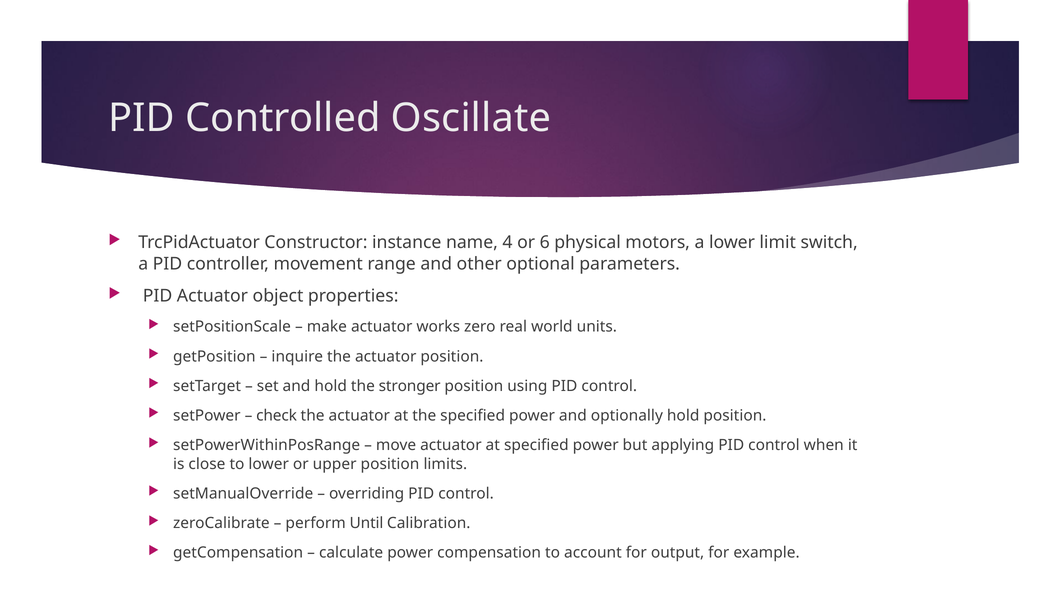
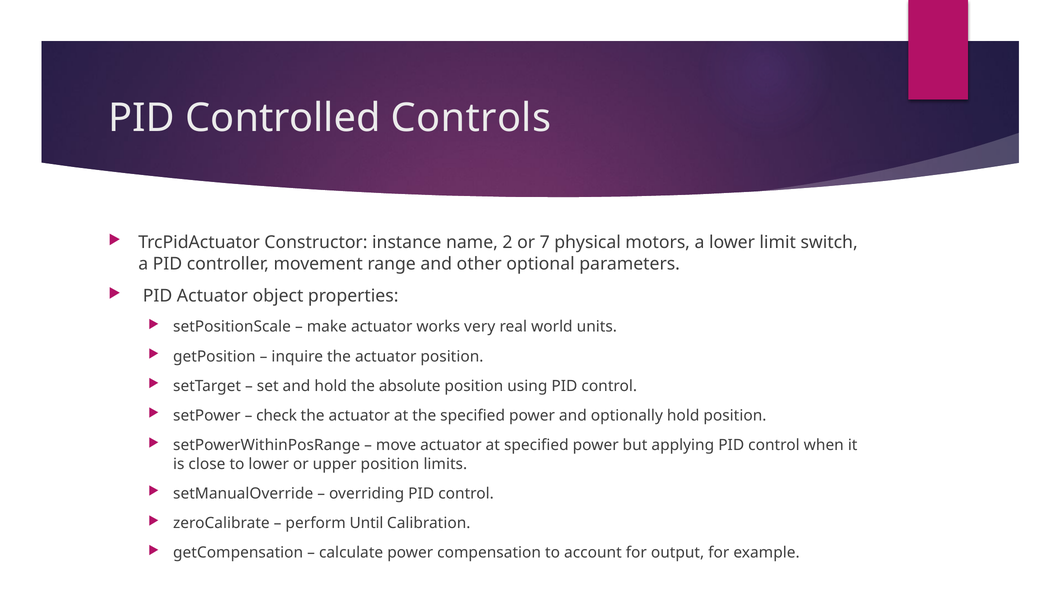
Oscillate: Oscillate -> Controls (471, 118)
4: 4 -> 2 (508, 242)
6: 6 -> 7 (545, 242)
zero: zero -> very (480, 327)
stronger: stronger -> absolute (410, 386)
